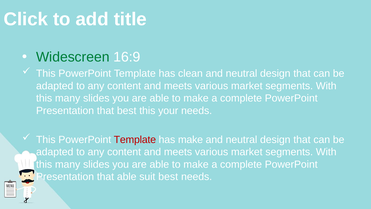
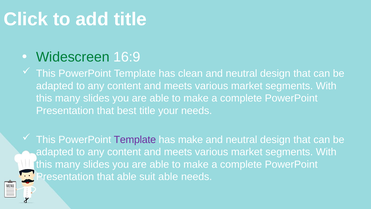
best this: this -> title (147, 111)
Template colour: red -> purple (135, 139)
suit best: best -> able (168, 177)
